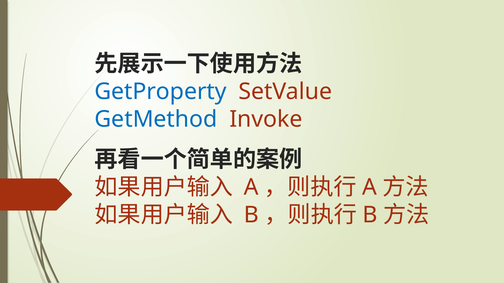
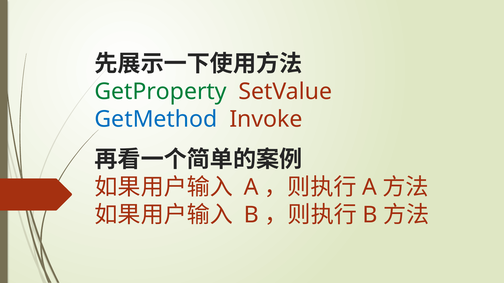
GetProperty colour: blue -> green (161, 92)
